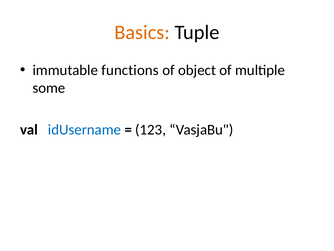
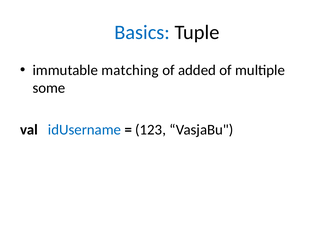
Basics colour: orange -> blue (142, 32)
functions: functions -> matching (130, 70)
object: object -> added (197, 70)
